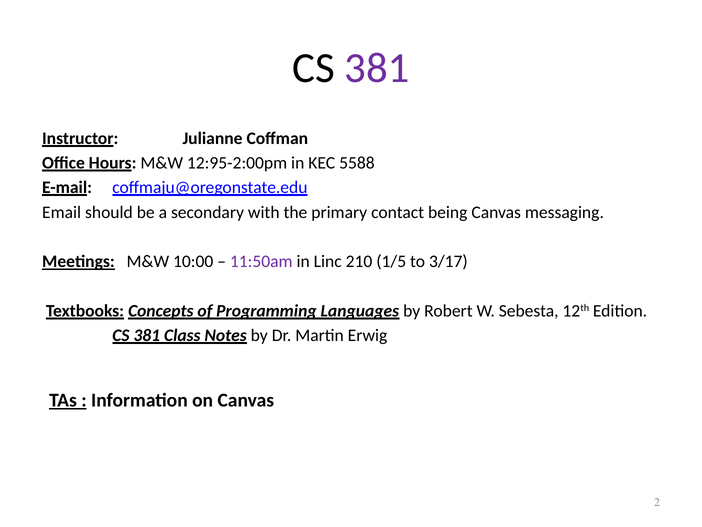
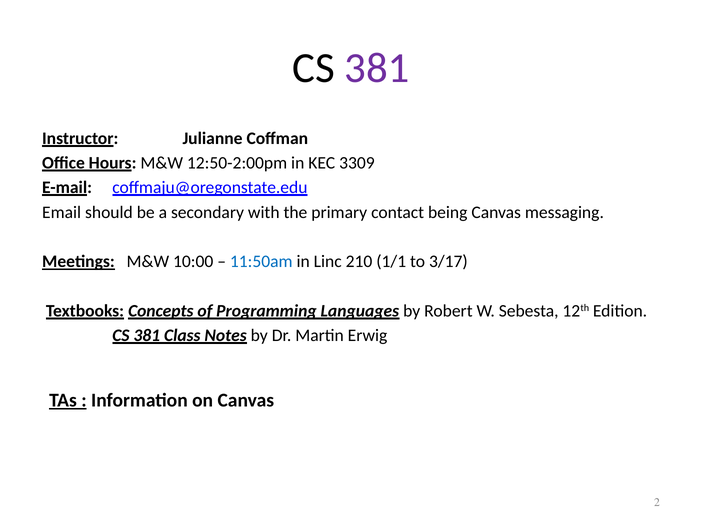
12:95-2:00pm: 12:95-2:00pm -> 12:50-2:00pm (237, 163)
5588: 5588 -> 3309 (357, 163)
11:50am colour: purple -> blue (261, 261)
1/5: 1/5 -> 1/1 (391, 261)
